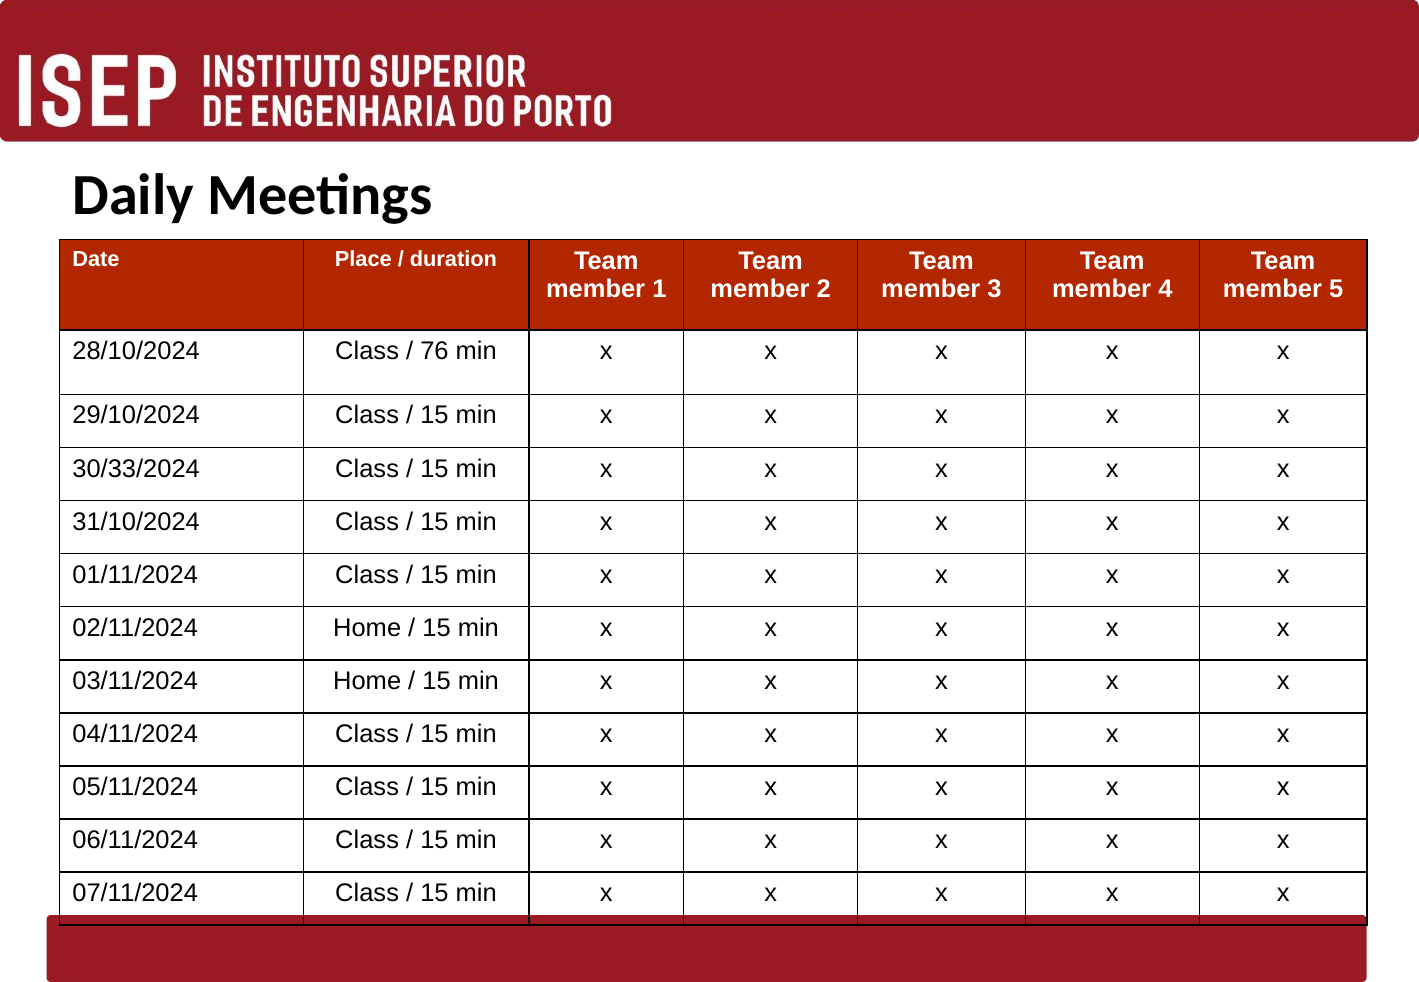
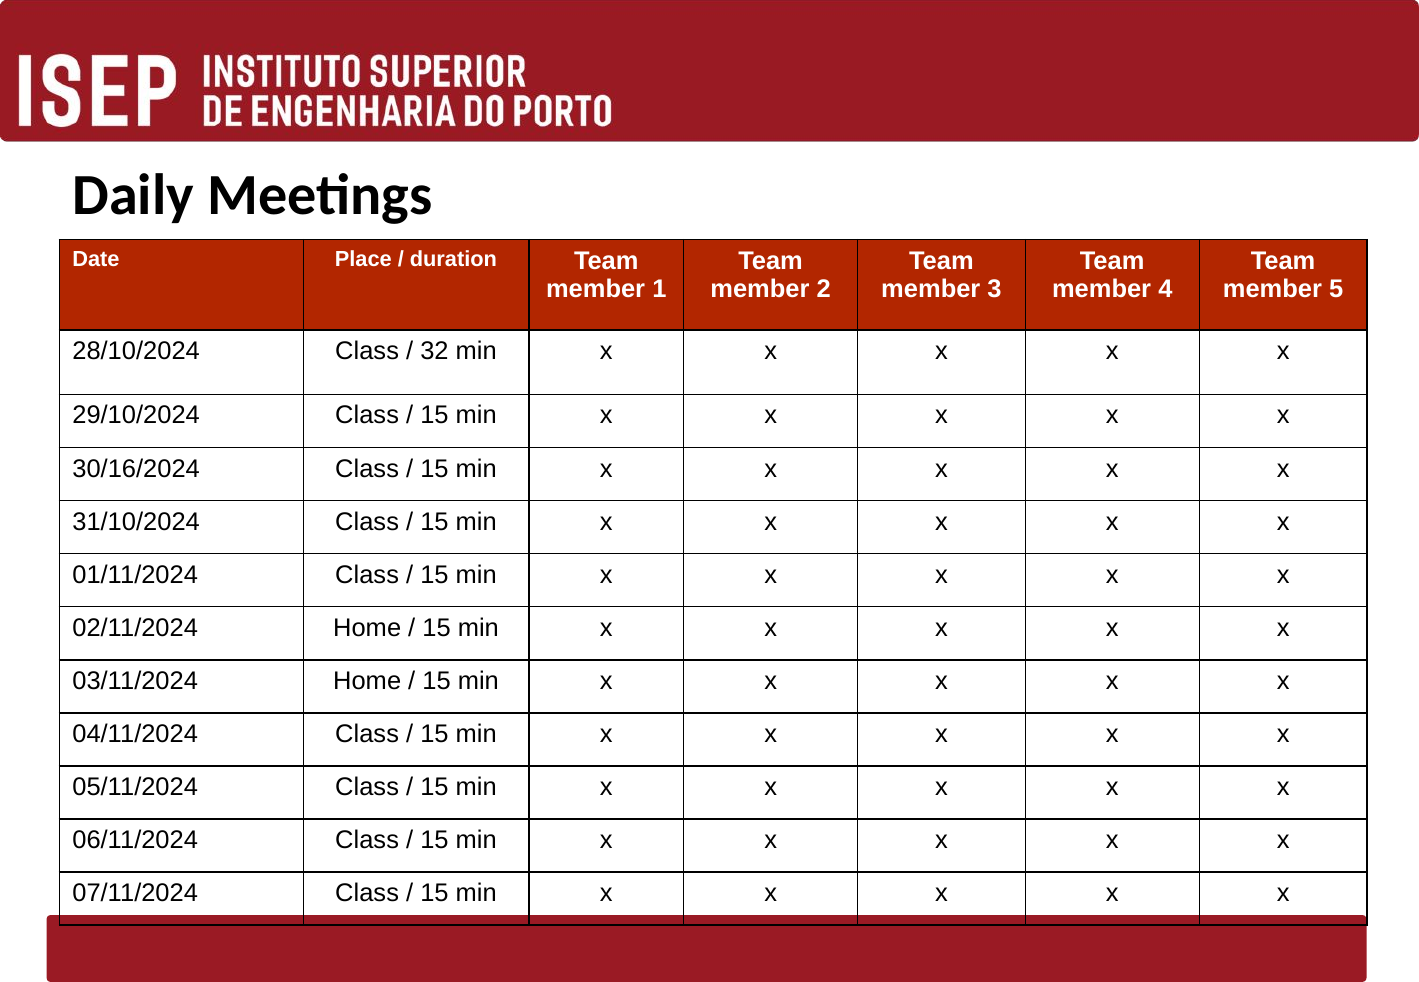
76: 76 -> 32 (434, 351)
30/33/2024: 30/33/2024 -> 30/16/2024 (136, 469)
